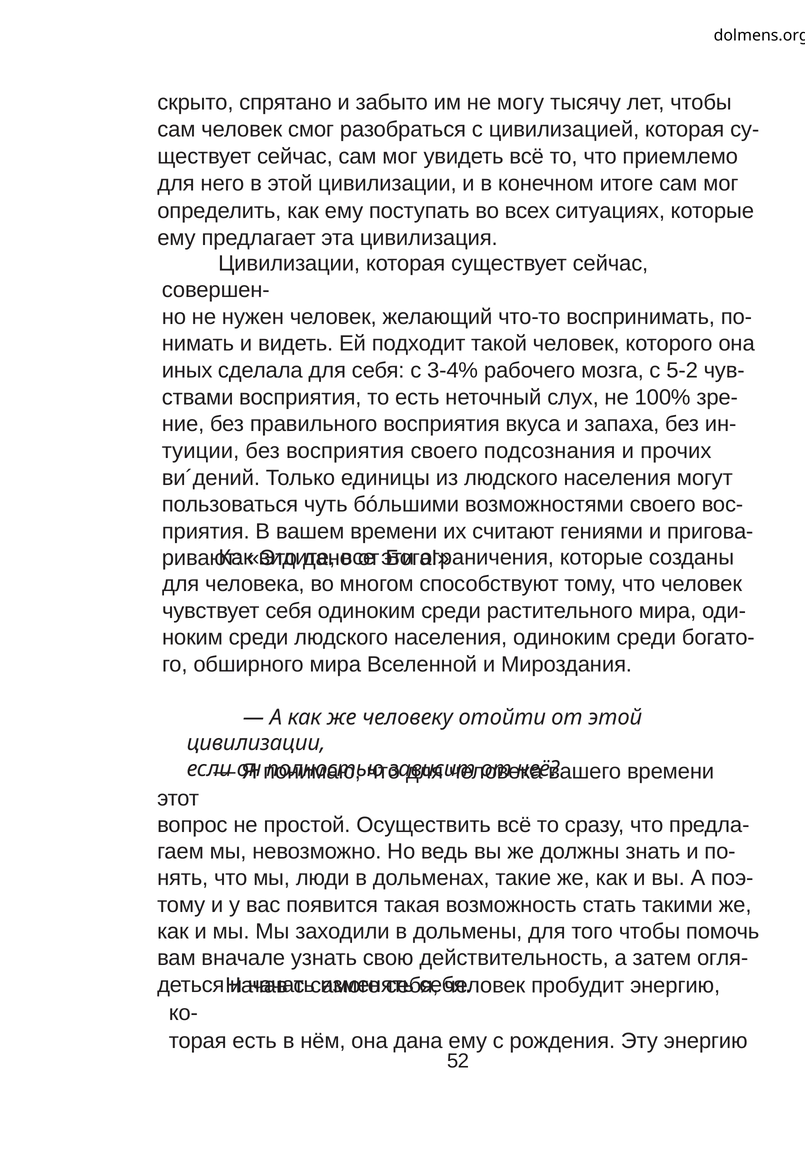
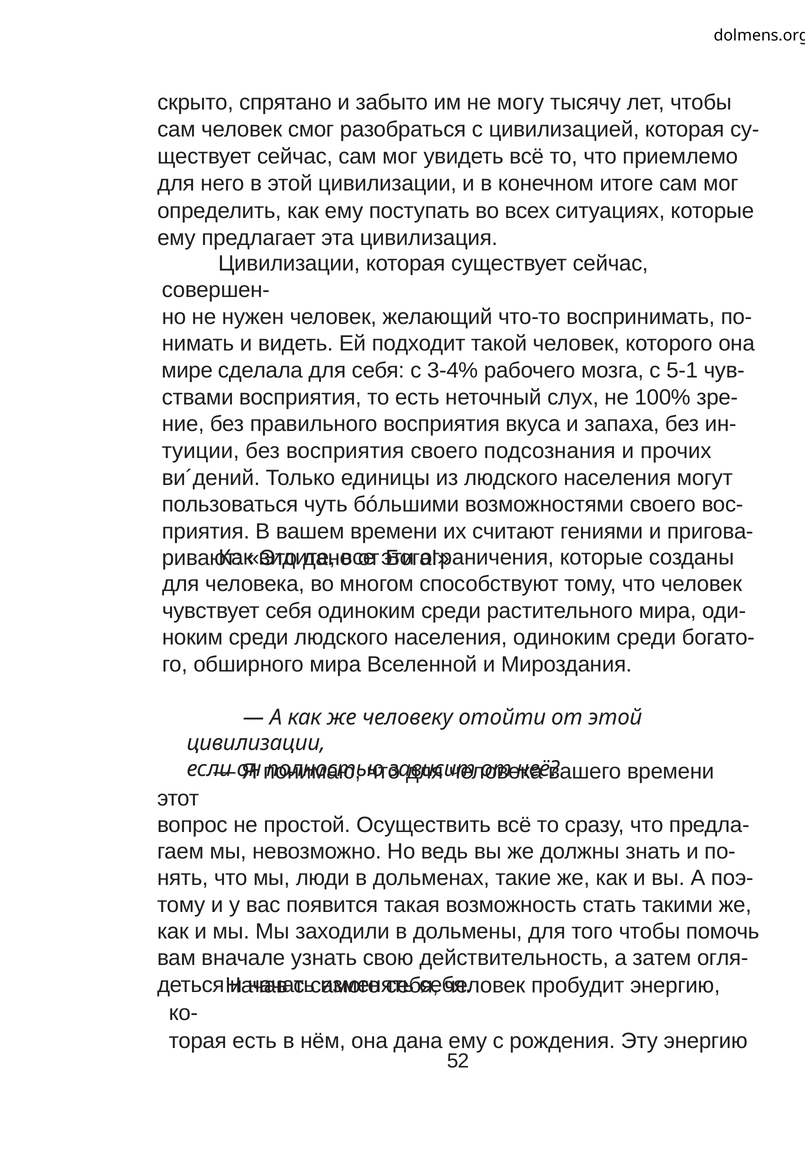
иных: иных -> мире (187, 371)
5-2: 5-2 -> 5-1 (682, 371)
